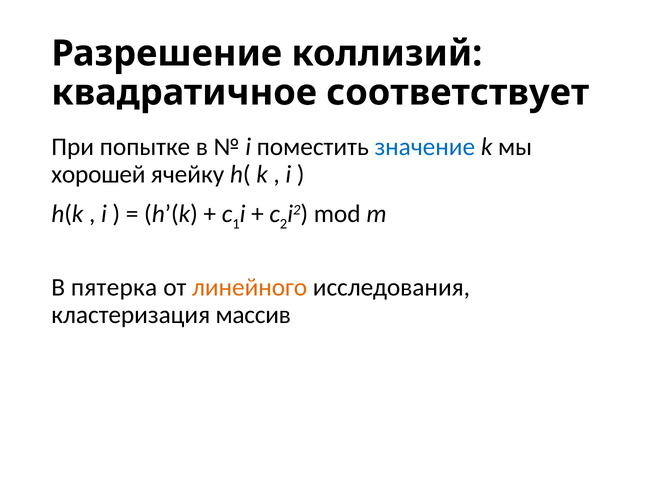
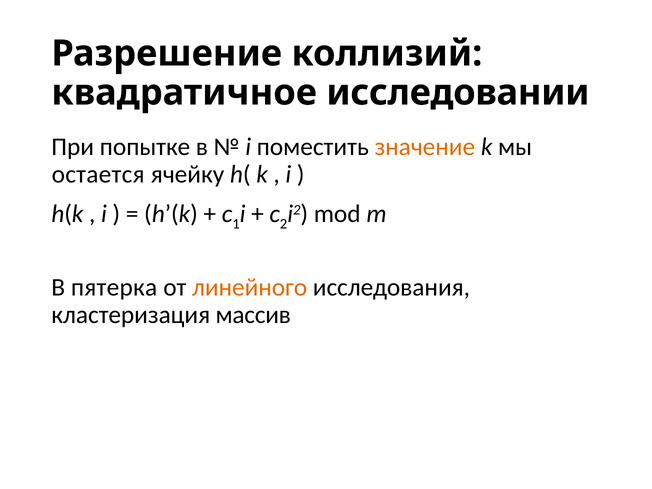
соответствует: соответствует -> исследовании (458, 93)
значение colour: blue -> orange (425, 147)
хорошей: хорошей -> остается (98, 174)
